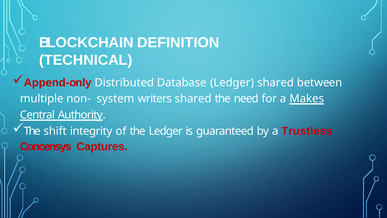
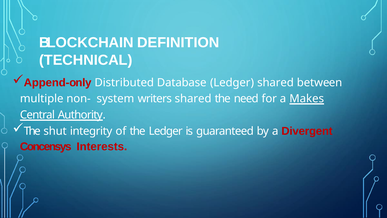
shift: shift -> shut (55, 131)
Trustless: Trustless -> Divergent (307, 131)
Captures: Captures -> Interests (102, 146)
